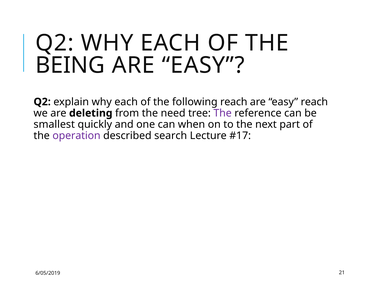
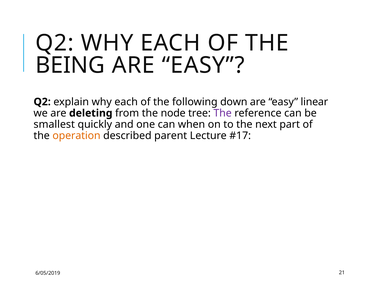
following reach: reach -> down (234, 102)
easy reach: reach -> linear (314, 102)
need: need -> node (173, 113)
operation colour: purple -> orange (76, 136)
search: search -> parent (171, 136)
